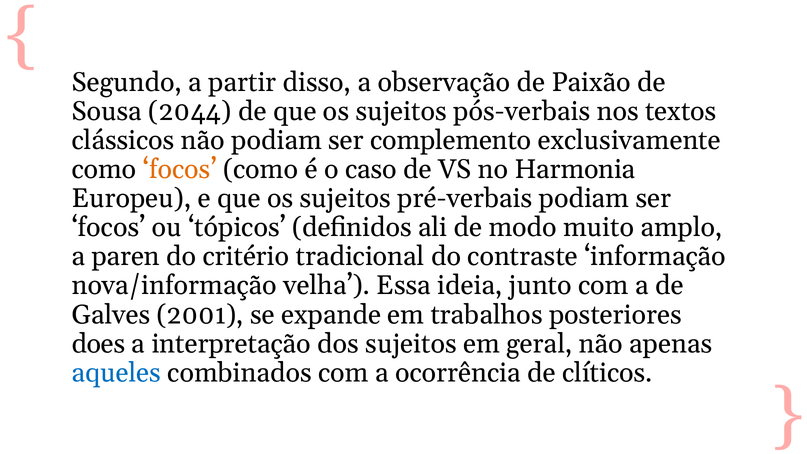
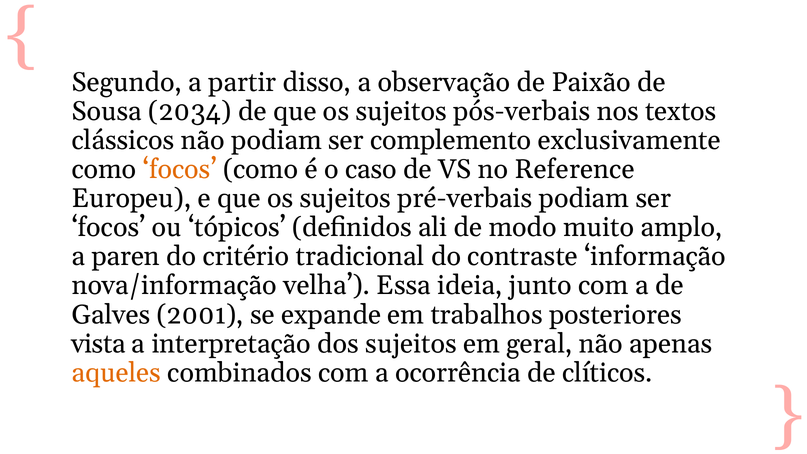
2044: 2044 -> 2034 (190, 111)
Harmonia: Harmonia -> Reference (575, 169)
does: does -> vista (98, 344)
aqueles colour: blue -> orange (116, 373)
